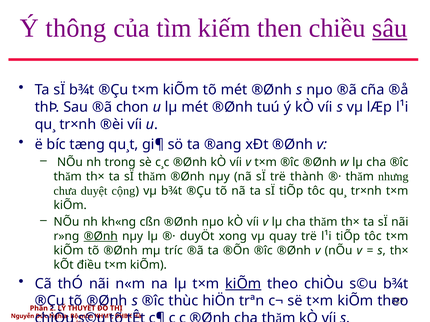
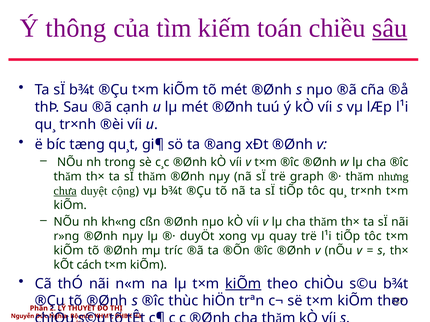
then: then -> toán (280, 28)
chọn: chọn -> cạnh (132, 107)
thành: thành -> graph (307, 177)
chưa underline: none -> present (65, 191)
®Ønh underline: present -> none (101, 237)
điều: điều -> cách (89, 265)
